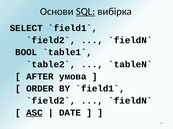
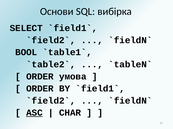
SQL underline: present -> none (85, 12)
AFTER: AFTER -> ORDER (40, 77)
DATE: DATE -> CHAR (70, 113)
